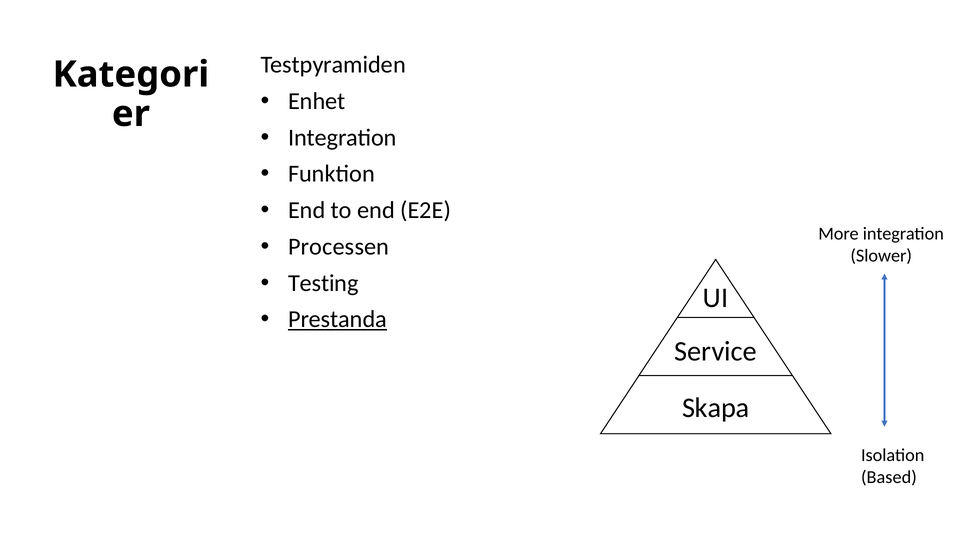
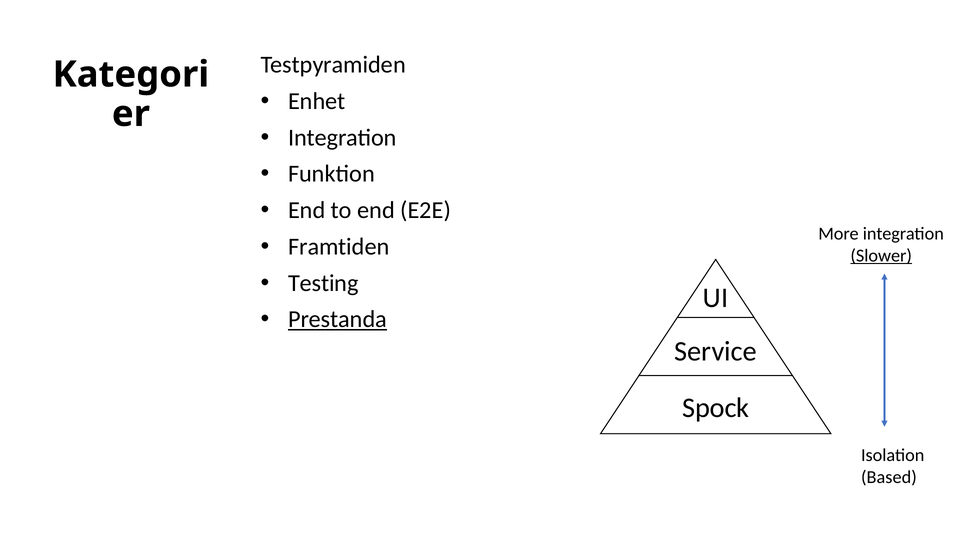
Processen: Processen -> Framtiden (339, 247)
Slower underline: none -> present (881, 256)
Skapa: Skapa -> Spock (716, 408)
